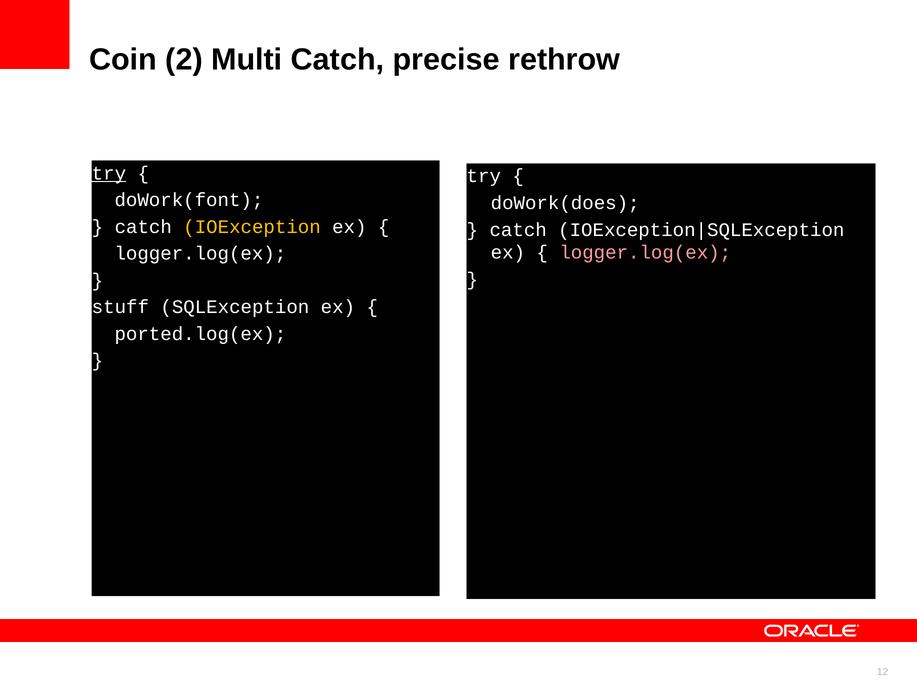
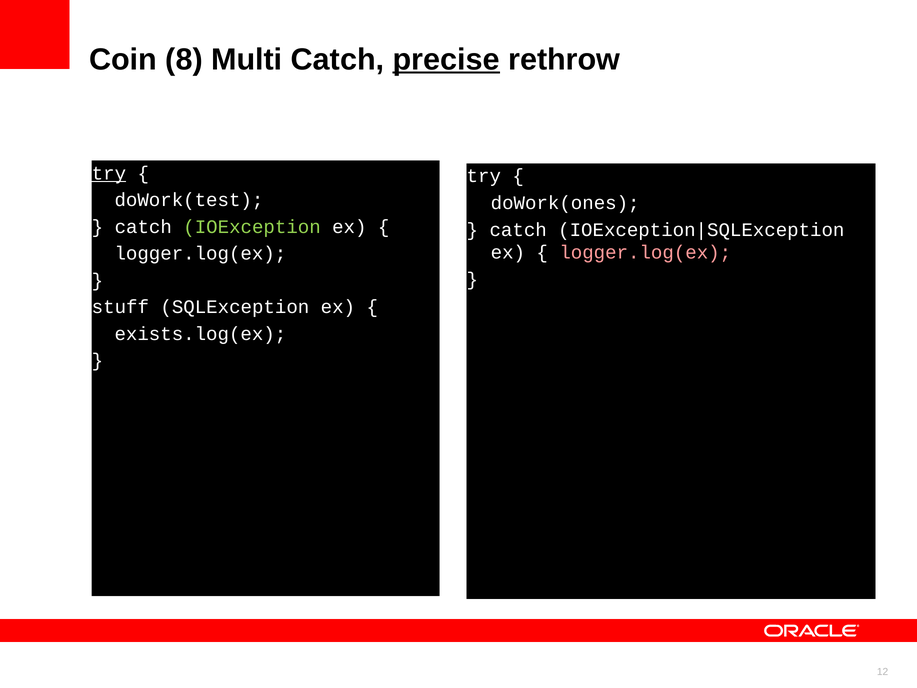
2: 2 -> 8 (184, 59)
precise underline: none -> present (446, 59)
doWork(font: doWork(font -> doWork(test (189, 200)
doWork(does: doWork(does -> doWork(ones (565, 203)
IOException colour: yellow -> light green (252, 227)
ported.log(ex: ported.log(ex -> exists.log(ex (200, 334)
